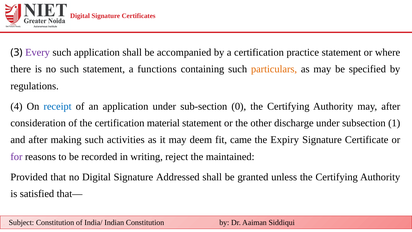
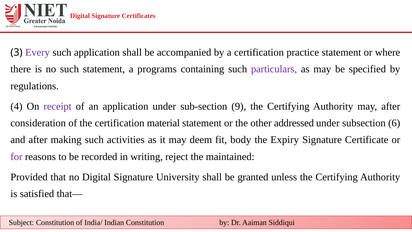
functions: functions -> programs (157, 69)
particulars colour: orange -> purple (274, 69)
receipt colour: blue -> purple (58, 106)
0: 0 -> 9 (239, 106)
discharge: discharge -> addressed (294, 123)
1: 1 -> 6 (394, 123)
came: came -> body (241, 140)
Addressed: Addressed -> University (178, 177)
